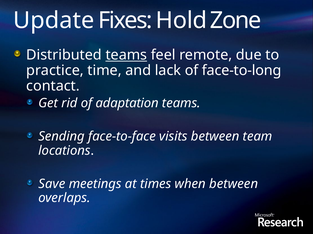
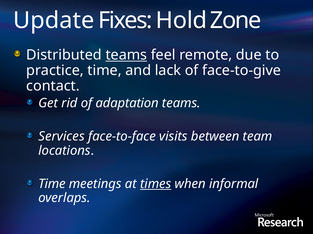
face-to-long: face-to-long -> face-to-give (242, 71)
Sending: Sending -> Services (62, 137)
Save: Save -> Time (52, 184)
times underline: none -> present (156, 184)
when between: between -> informal (234, 184)
